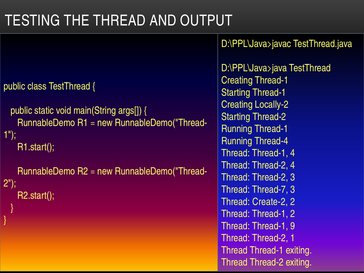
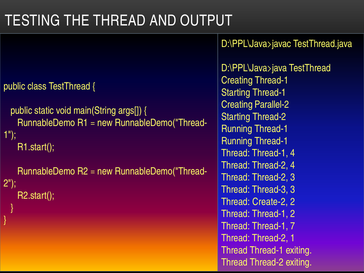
Locally-2: Locally-2 -> Parallel-2 (272, 105)
Thread-4: Thread-4 -> Thread-1 (271, 141)
Thread-7: Thread-7 -> Thread-3 (270, 190)
9: 9 -> 7 (293, 226)
